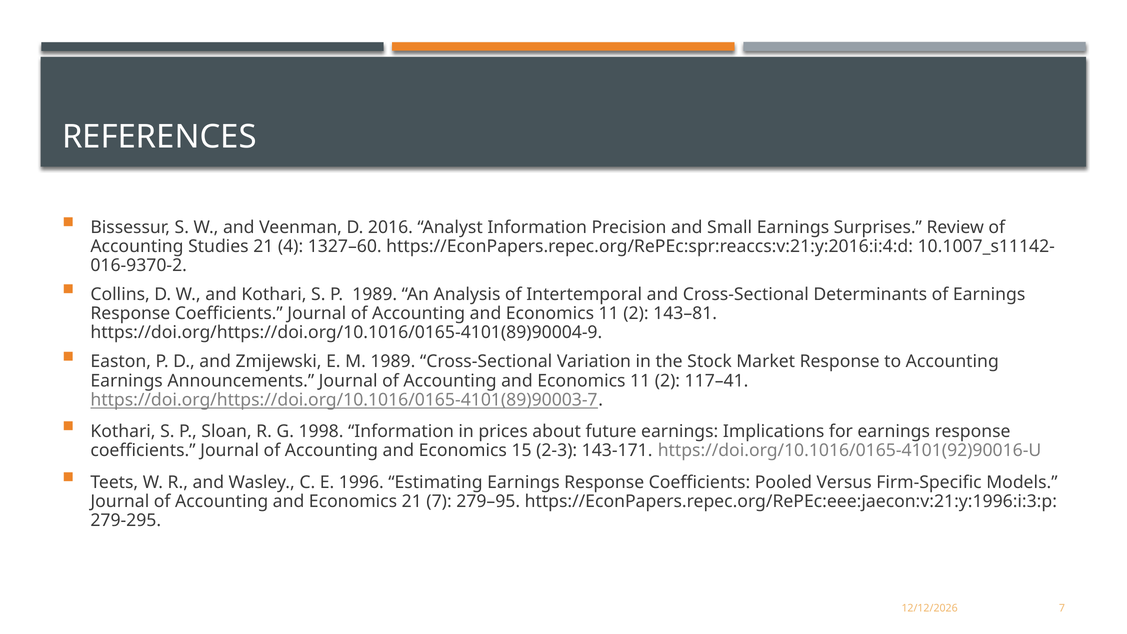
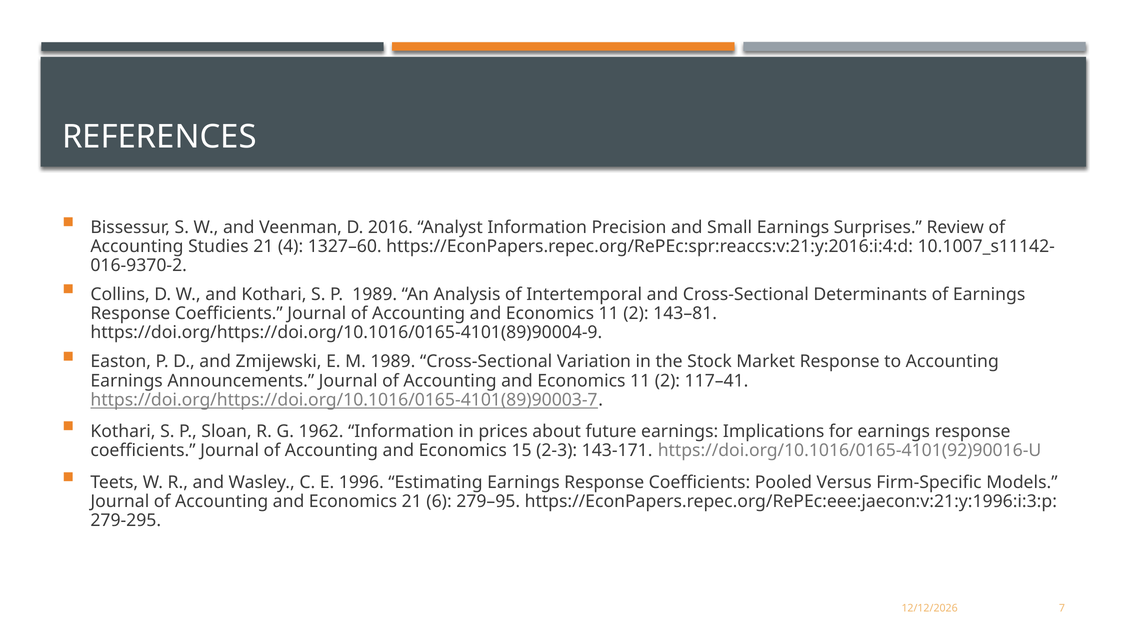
1998: 1998 -> 1962 (321, 432)
21 7: 7 -> 6 (439, 501)
